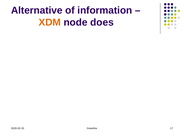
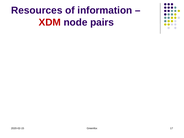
Alternative: Alternative -> Resources (37, 10)
XDM colour: orange -> red (50, 22)
does: does -> pairs (102, 22)
